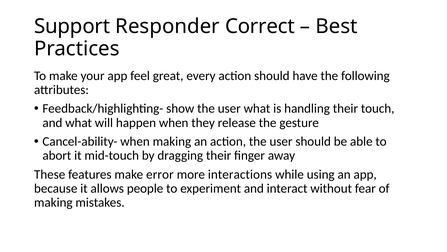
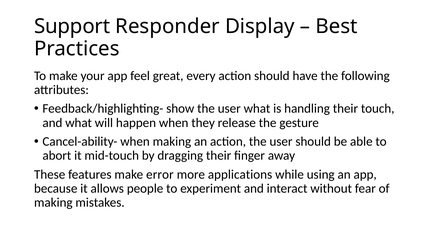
Correct: Correct -> Display (260, 26)
interactions: interactions -> applications (240, 174)
